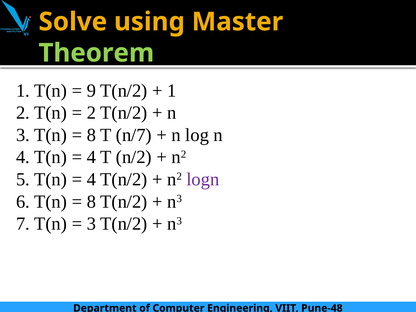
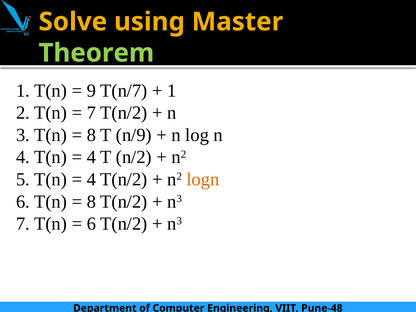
9 T(n/2: T(n/2 -> T(n/7 (124, 91)
2: 2 -> 7 (91, 113)
n/7: n/7 -> n/9 (134, 135)
logn colour: purple -> orange (203, 179)
3: 3 -> 6 (91, 224)
